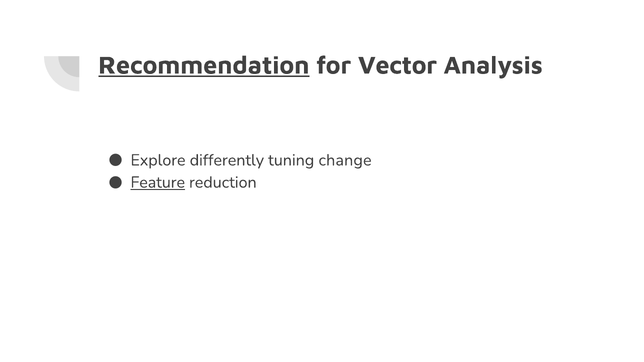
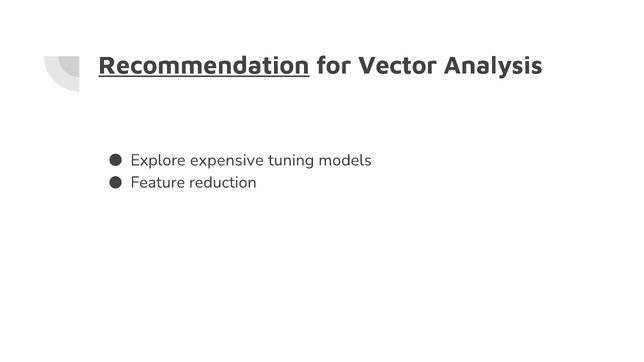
differently: differently -> expensive (227, 160)
change: change -> models (345, 160)
Feature underline: present -> none (158, 182)
